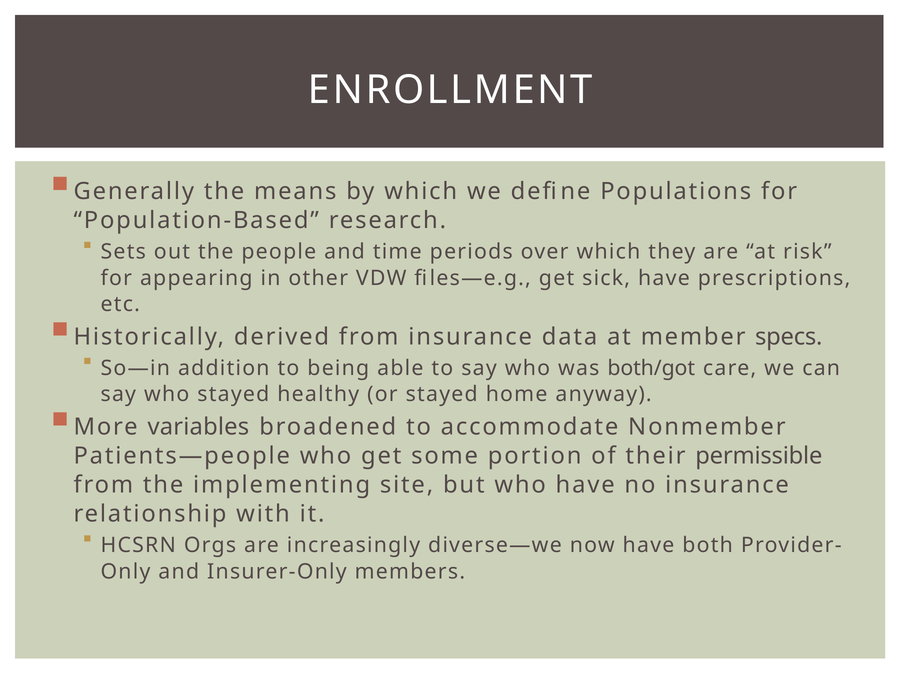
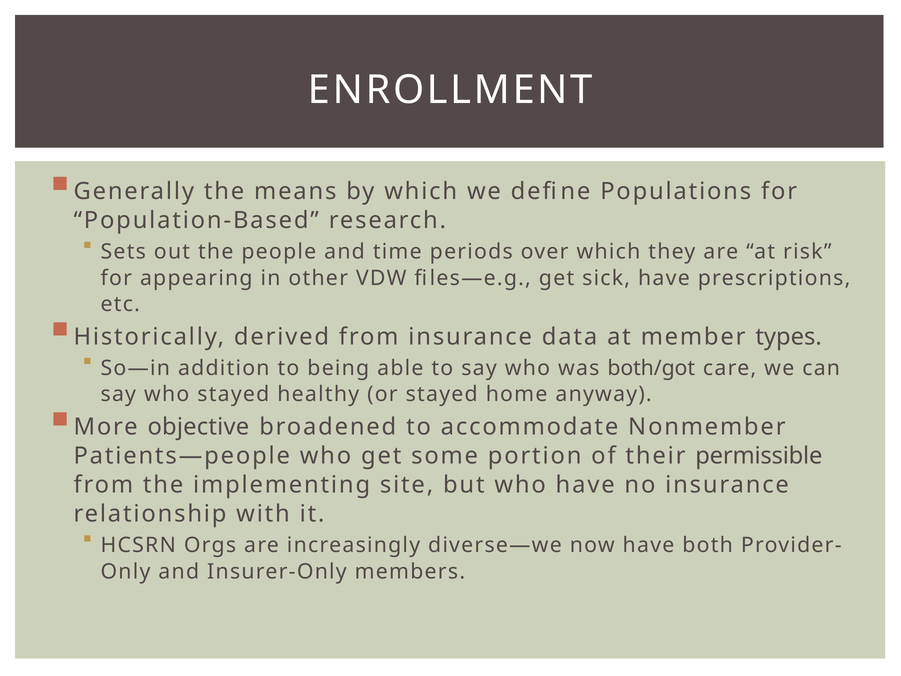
specs: specs -> types (789, 337)
variables: variables -> objective (198, 427)
